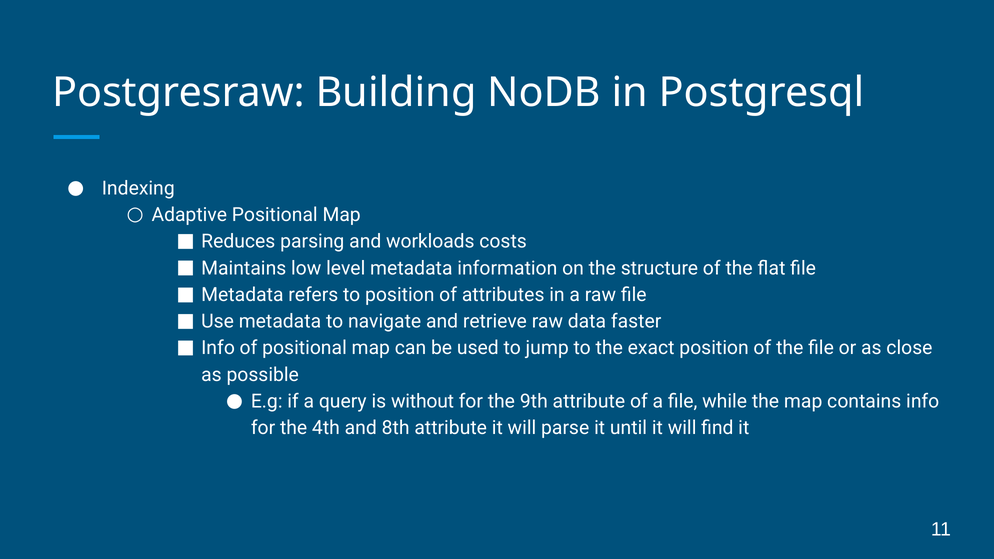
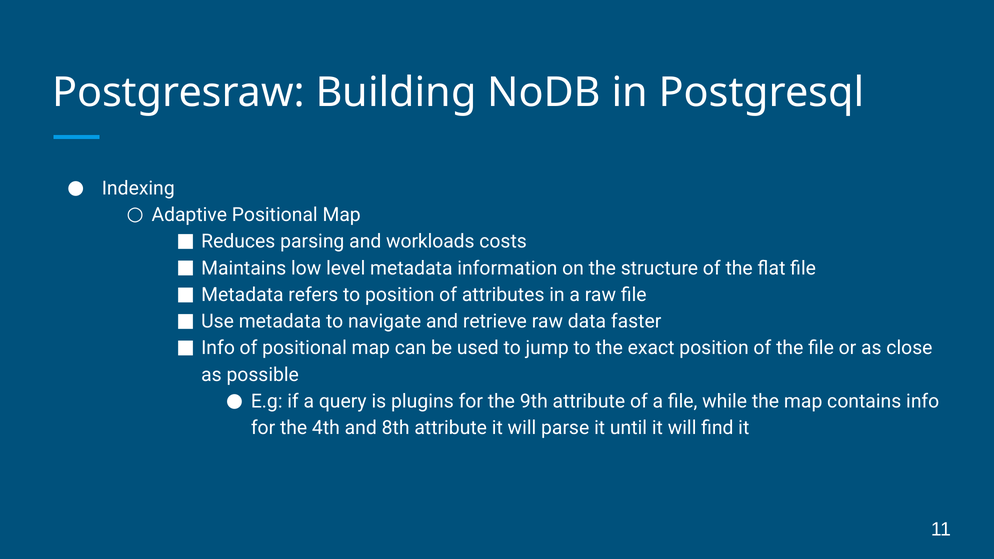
without: without -> plugins (422, 401)
